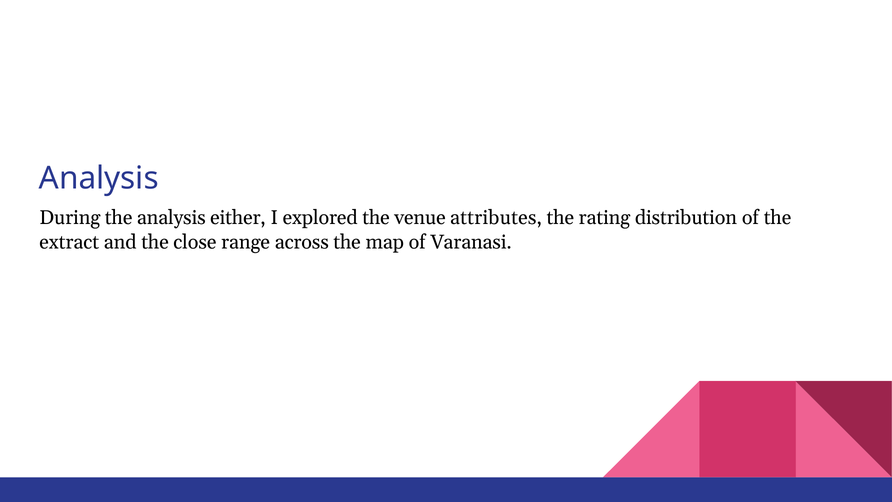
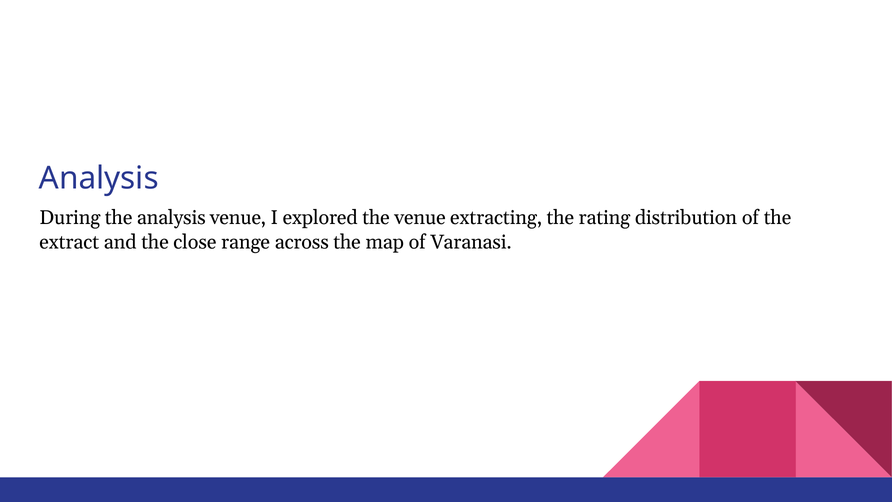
analysis either: either -> venue (238, 218)
attributes: attributes -> extracting (496, 218)
